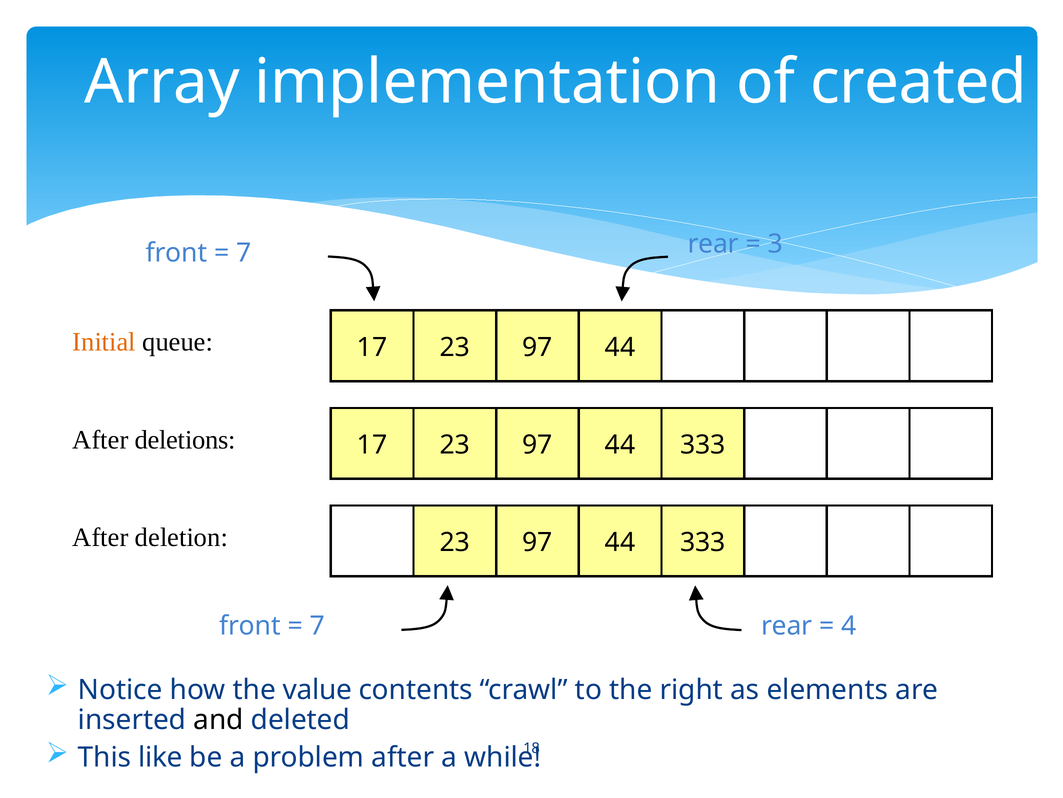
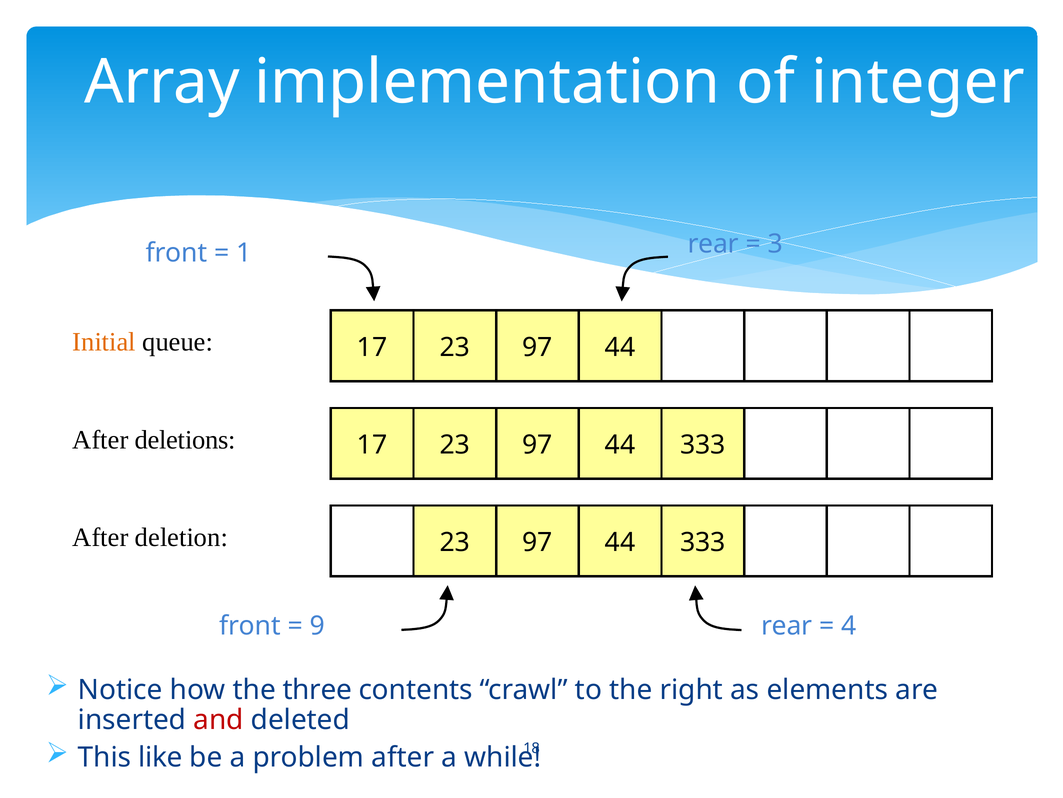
created: created -> integer (918, 82)
7: 7 -> 1 (244, 253)
7: 7 -> 9 (317, 625)
value: value -> three (317, 689)
and colour: black -> red (218, 719)
